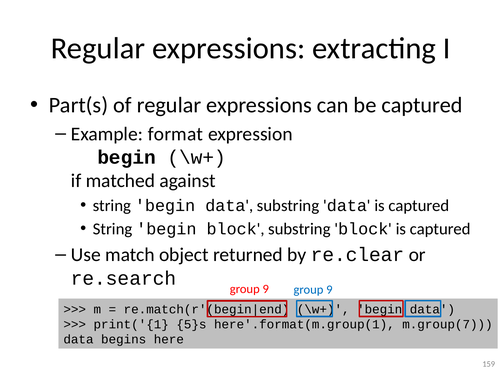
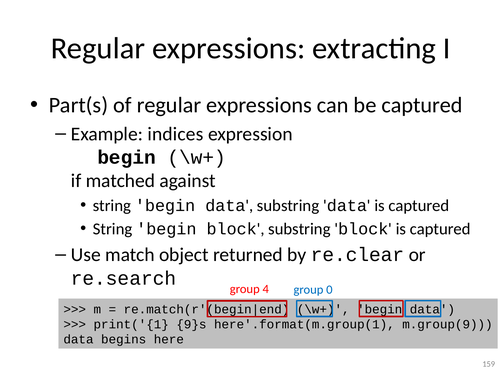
format: format -> indices (175, 134)
9: 9 -> 4 (266, 290)
9: 9 -> 0 (329, 290)
5}s: 5}s -> 9}s (191, 325)
m.group(7: m.group(7 -> m.group(9 (447, 325)
